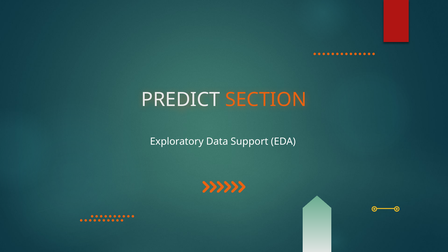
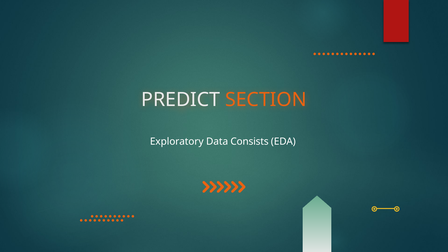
Support: Support -> Consists (250, 142)
